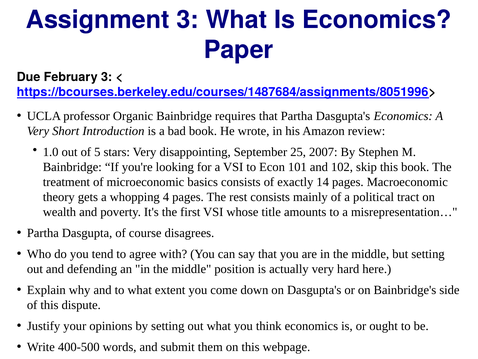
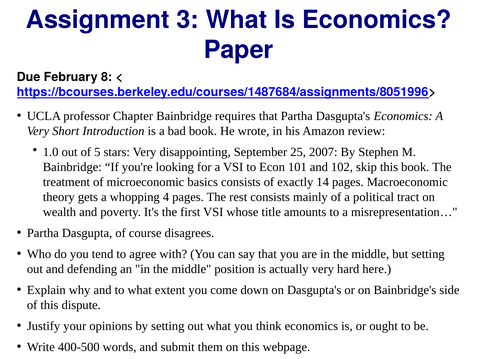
February 3: 3 -> 8 (107, 77)
Organic: Organic -> Chapter (133, 116)
